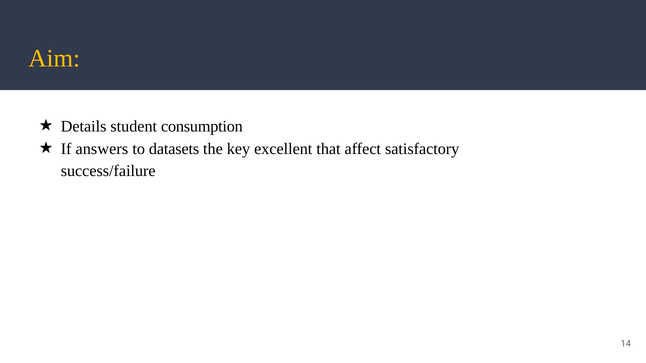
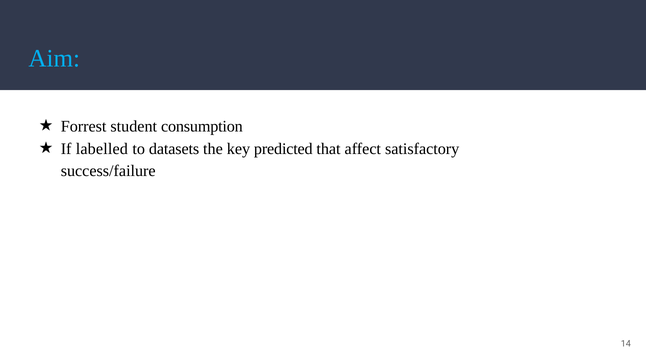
Aim colour: yellow -> light blue (54, 59)
Details: Details -> Forrest (84, 127)
answers: answers -> labelled (102, 149)
excellent: excellent -> predicted (283, 149)
